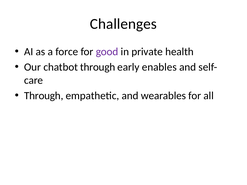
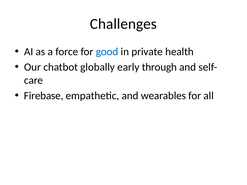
good colour: purple -> blue (107, 52)
chatbot through: through -> globally (98, 67)
enables: enables -> through (159, 67)
Through: Through -> Firebase (44, 96)
